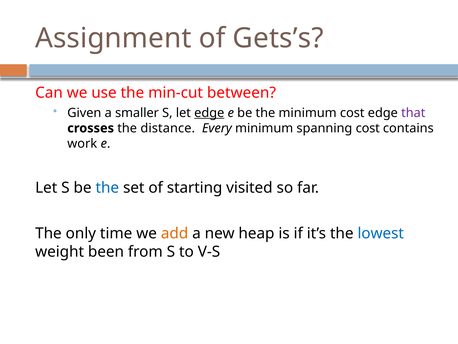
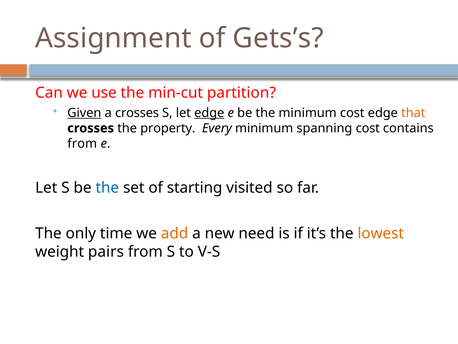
between: between -> partition (241, 93)
Given underline: none -> present (84, 113)
a smaller: smaller -> crosses (137, 113)
that colour: purple -> orange (413, 113)
distance: distance -> property (168, 128)
work: work -> from (82, 143)
heap: heap -> need (256, 233)
lowest colour: blue -> orange (381, 233)
been: been -> pairs (106, 251)
